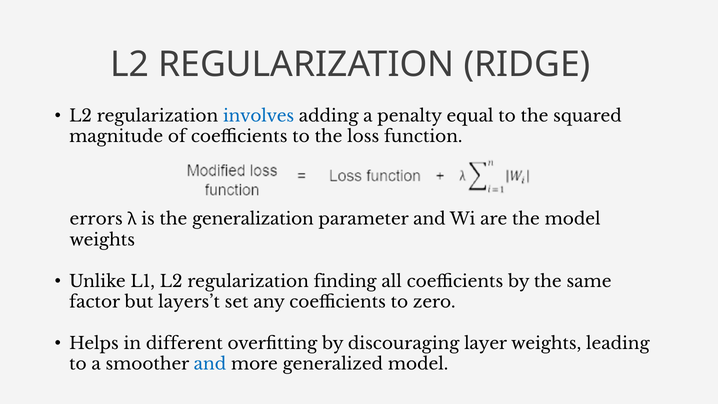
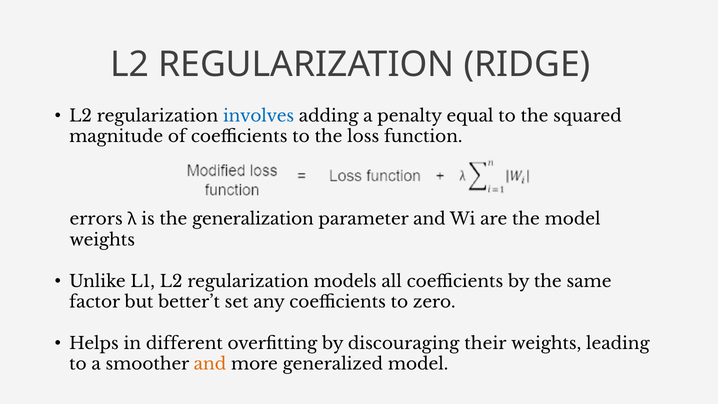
finding: finding -> models (345, 281)
layers’t: layers’t -> better’t (189, 302)
layer: layer -> their (485, 343)
and colour: blue -> orange (210, 364)
